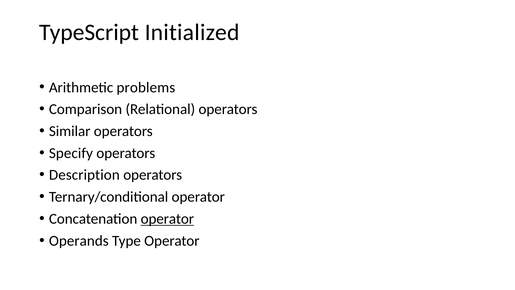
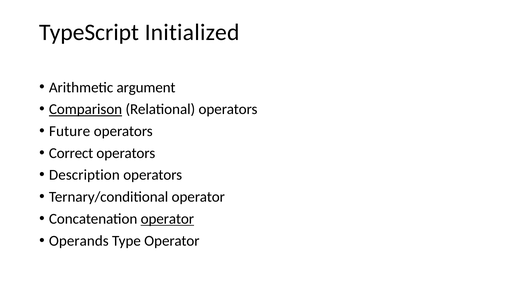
problems: problems -> argument (146, 87)
Comparison underline: none -> present (86, 109)
Similar: Similar -> Future (70, 131)
Specify: Specify -> Correct (71, 153)
